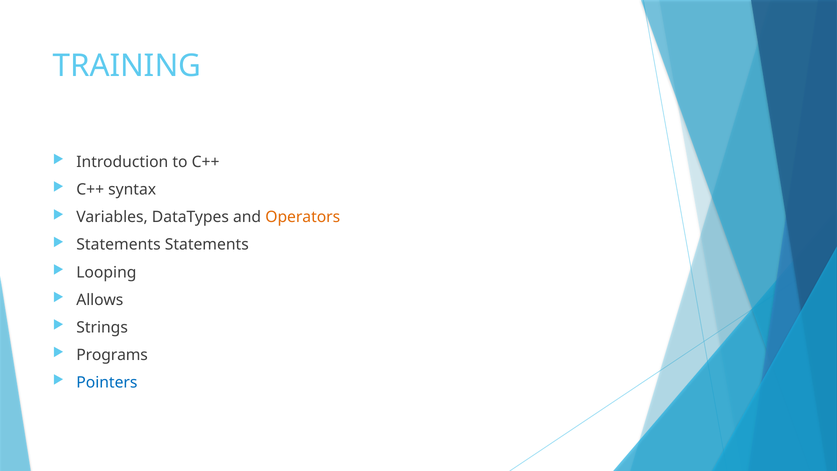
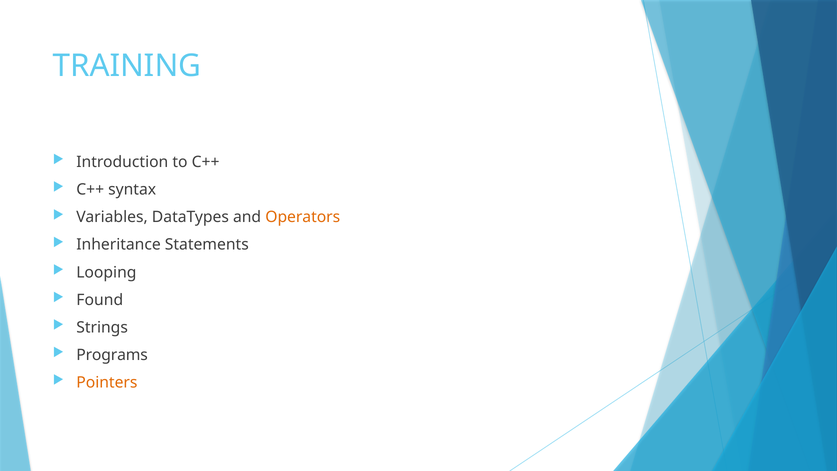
Statements: Statements -> Inheritance (119, 245)
Allows: Allows -> Found (100, 300)
Pointers colour: blue -> orange (107, 382)
